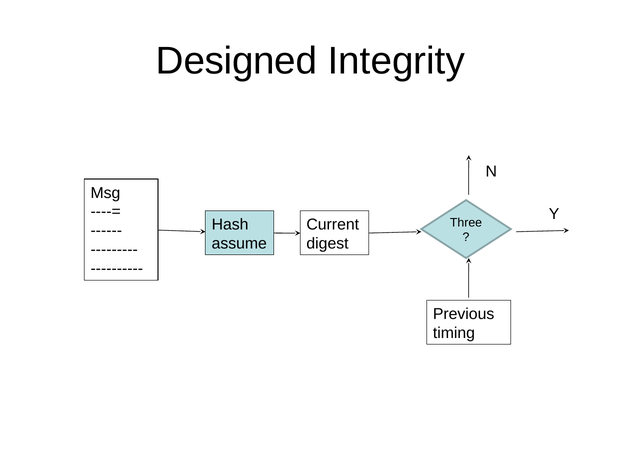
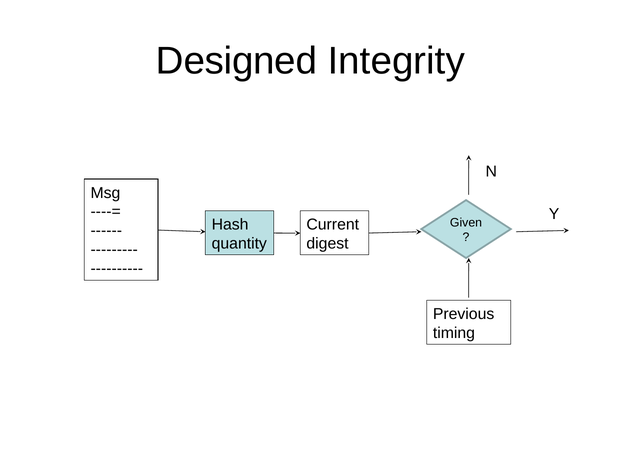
Three: Three -> Given (466, 223)
assume: assume -> quantity (239, 243)
